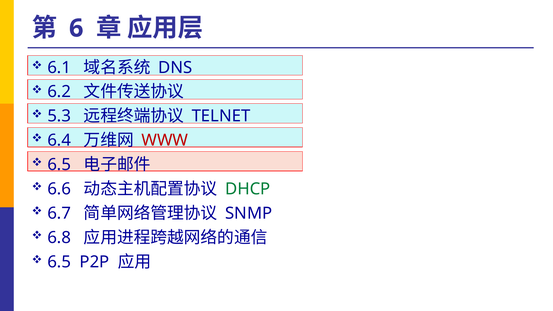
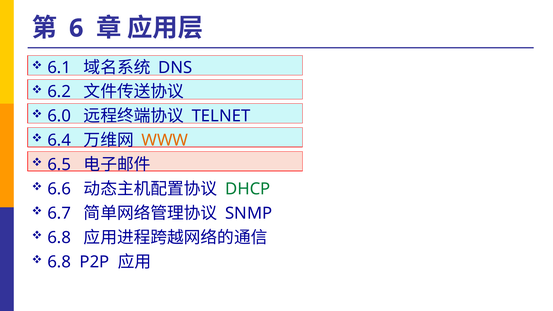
5.3: 5.3 -> 6.0 (59, 116)
WWW colour: red -> orange (165, 140)
6.5: 6.5 -> 6.8 (59, 262)
